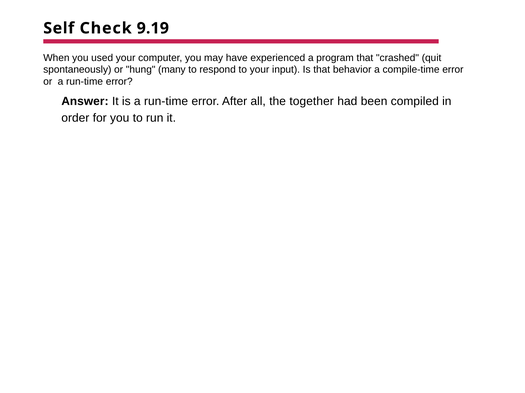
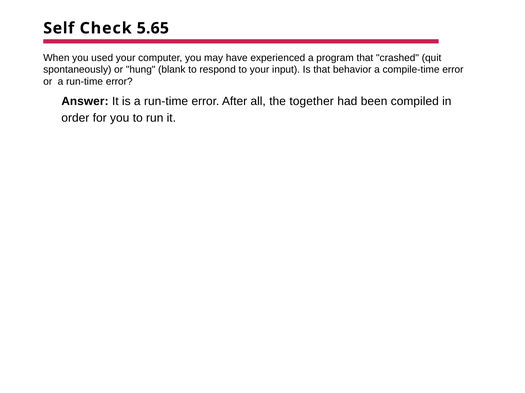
9.19: 9.19 -> 5.65 (153, 28)
many: many -> blank (172, 70)
